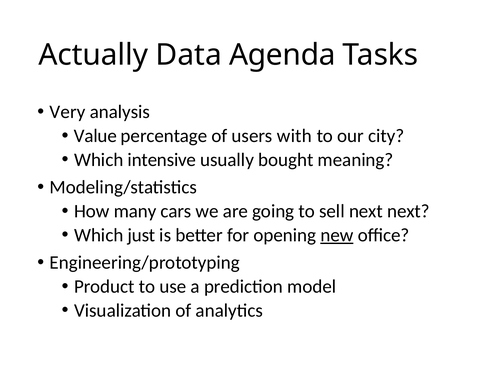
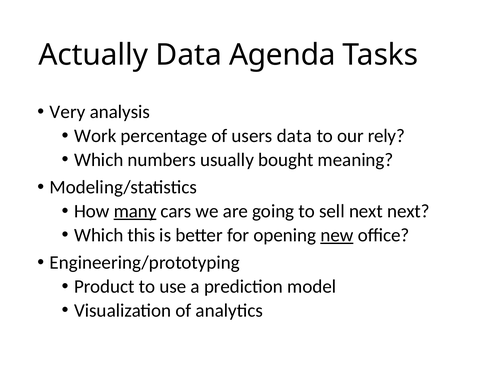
Value: Value -> Work (95, 136)
users with: with -> data (294, 136)
city: city -> rely (386, 136)
intensive: intensive -> numbers (162, 160)
many underline: none -> present (135, 211)
just: just -> this (141, 235)
